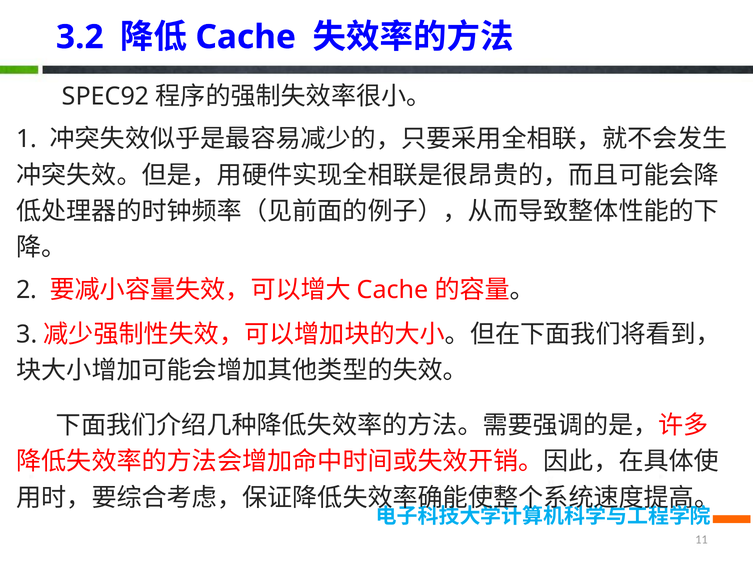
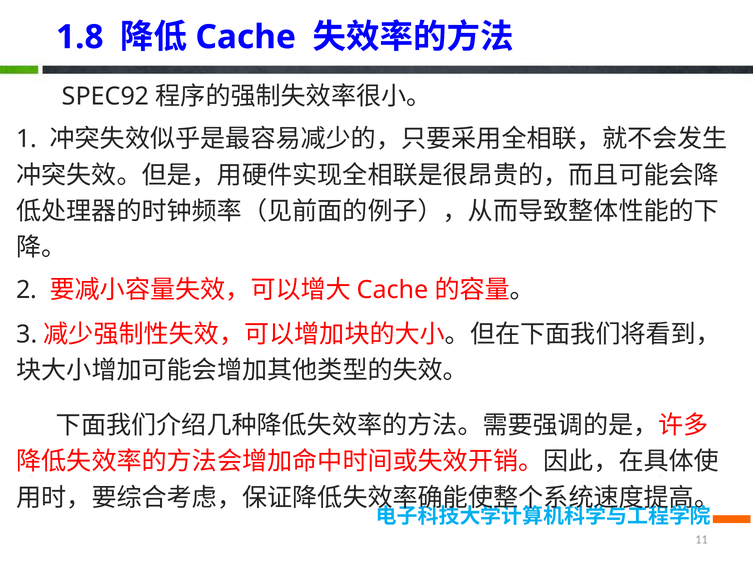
3.2: 3.2 -> 1.8 (80, 37)
